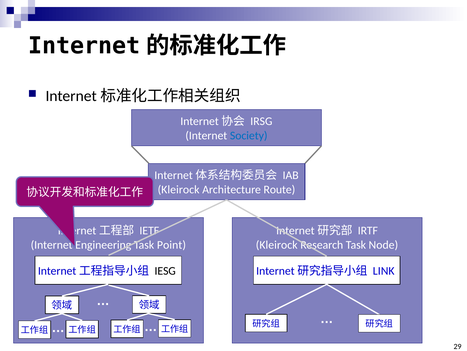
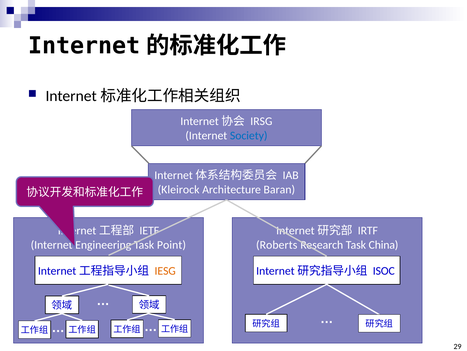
Route: Route -> Baran (279, 189)
Kleirock: Kleirock -> Roberts (277, 244)
Node: Node -> China (384, 244)
IESG colour: black -> orange (165, 270)
LINK: LINK -> ISOC (384, 270)
